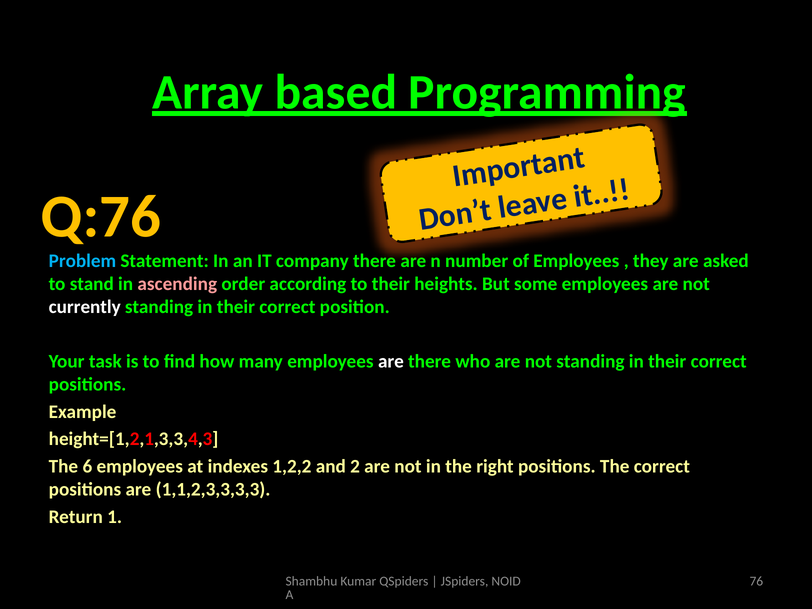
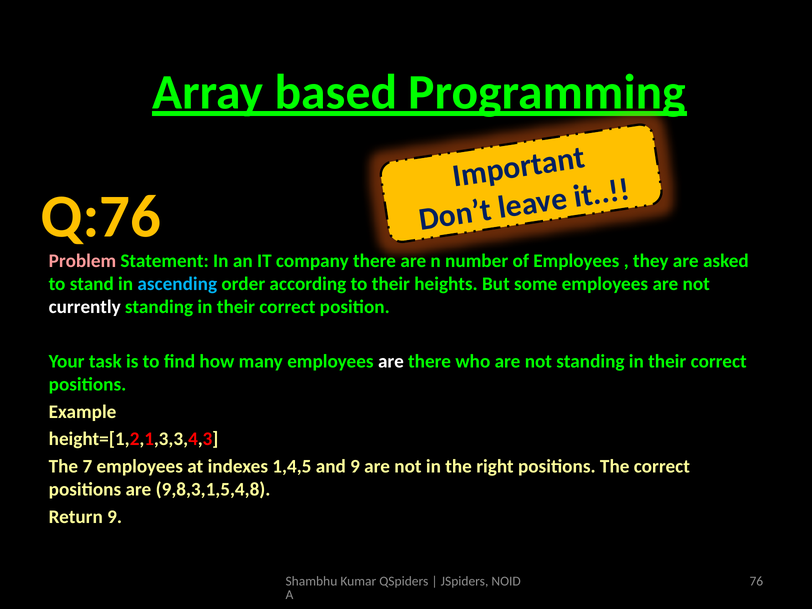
Problem colour: light blue -> pink (82, 261)
ascending colour: pink -> light blue (177, 284)
6: 6 -> 7 (87, 466)
1,2,2: 1,2,2 -> 1,4,5 (292, 466)
and 2: 2 -> 9 (355, 466)
1,1,2,3,3,3,3: 1,1,2,3,3,3,3 -> 9,8,3,1,5,4,8 (213, 489)
Return 1: 1 -> 9 (115, 517)
